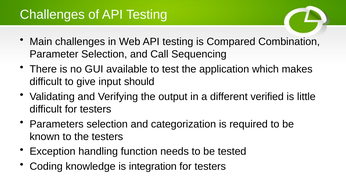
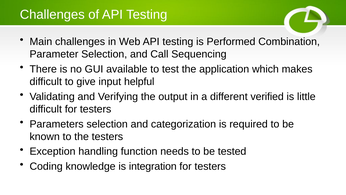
Compared: Compared -> Performed (231, 42)
should: should -> helpful (139, 82)
